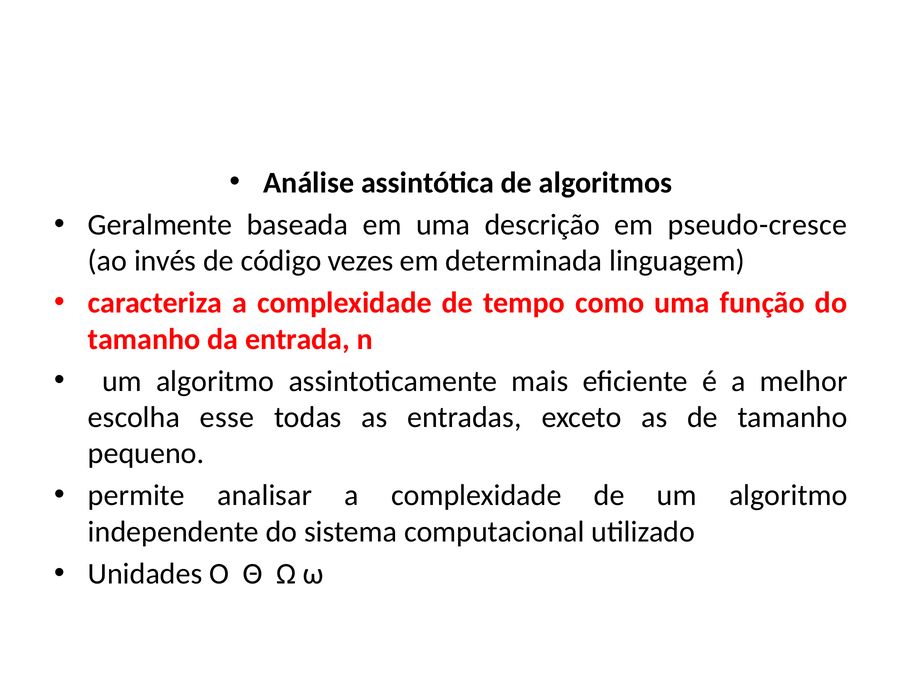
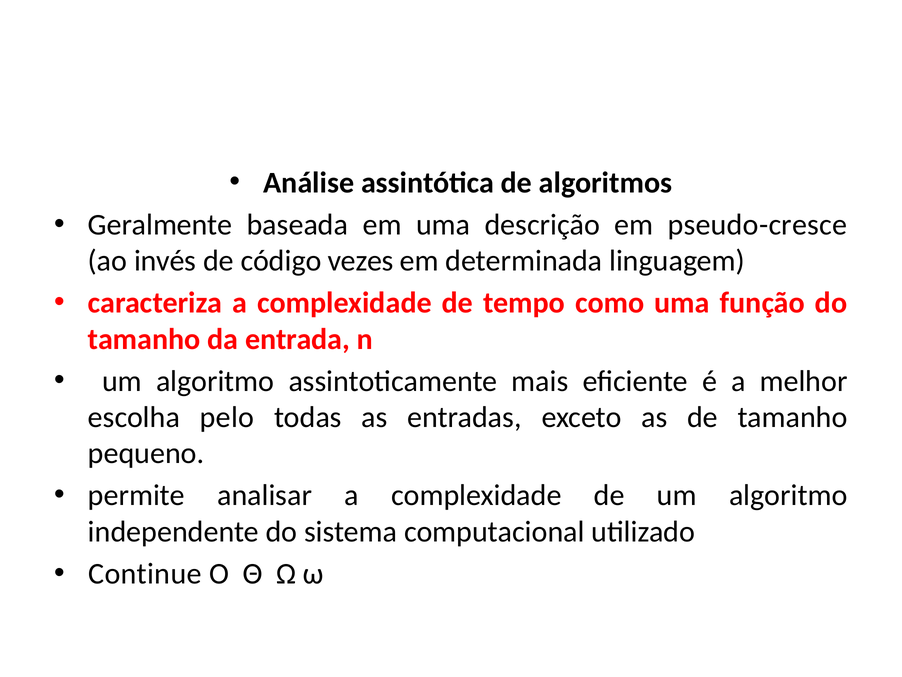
esse: esse -> pelo (227, 417)
Unidades: Unidades -> Continue (145, 573)
